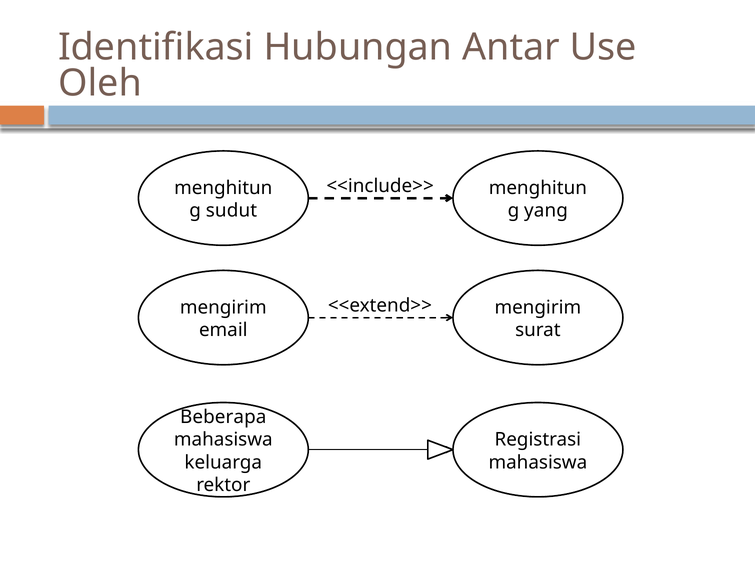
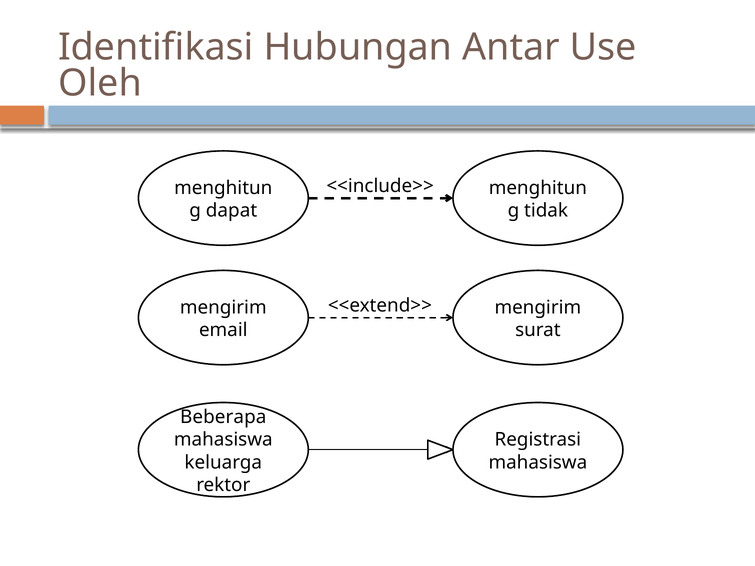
sudut: sudut -> dapat (232, 211)
yang: yang -> tidak (546, 211)
